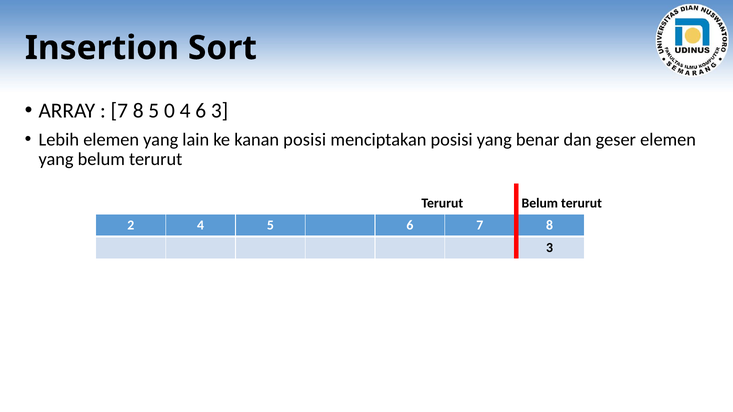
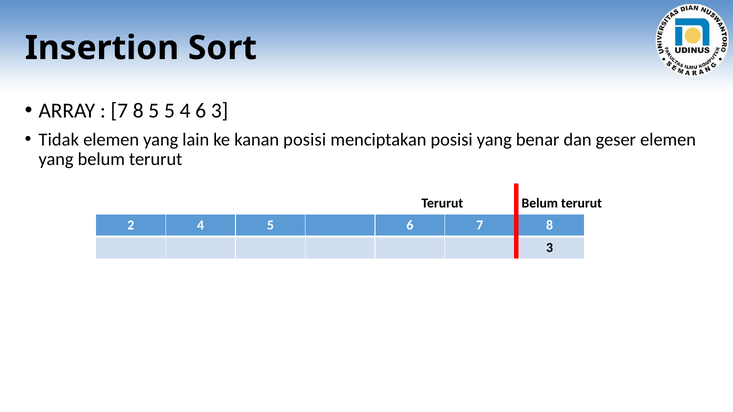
5 0: 0 -> 5 (169, 111)
Lebih: Lebih -> Tidak (59, 140)
